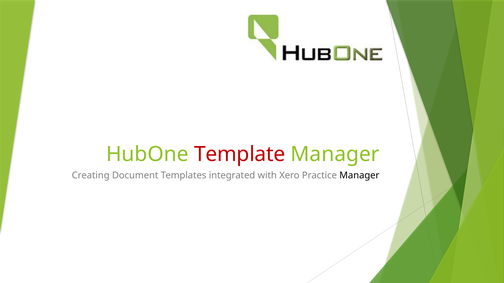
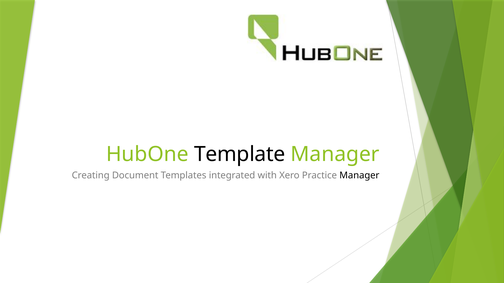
Template colour: red -> black (240, 154)
